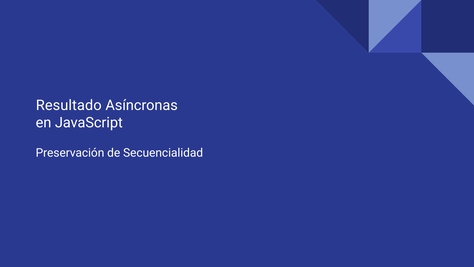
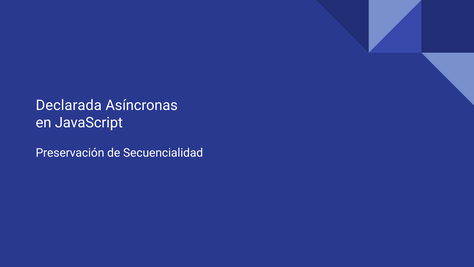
Resultado: Resultado -> Declarada (69, 105)
